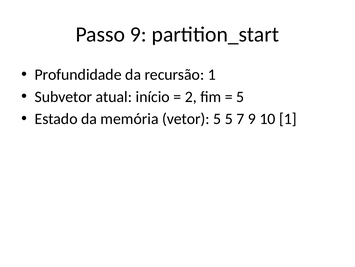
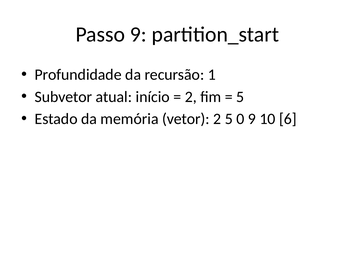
vetor 5: 5 -> 2 (217, 119)
7: 7 -> 0 (240, 119)
10 1: 1 -> 6 (288, 119)
